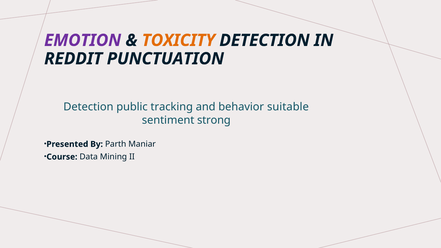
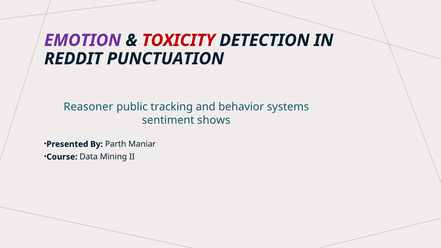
TOXICITY colour: orange -> red (178, 40)
Detection: Detection -> Reasoner (88, 107)
suitable: suitable -> systems (288, 107)
strong: strong -> shows (214, 120)
